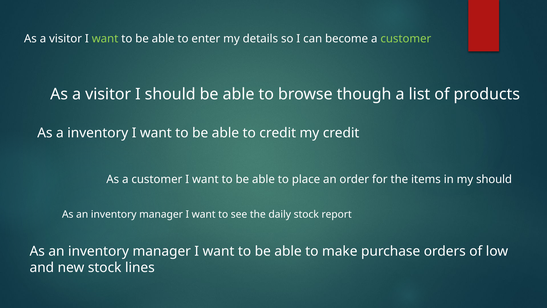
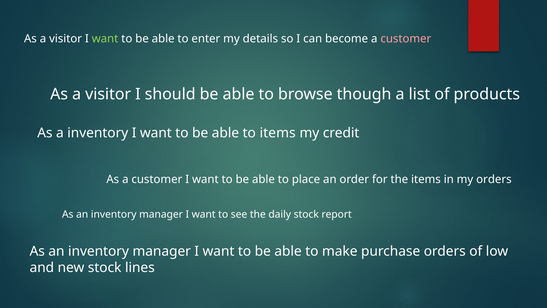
customer colour: light green -> pink (406, 39)
to credit: credit -> items (278, 133)
my should: should -> orders (494, 179)
